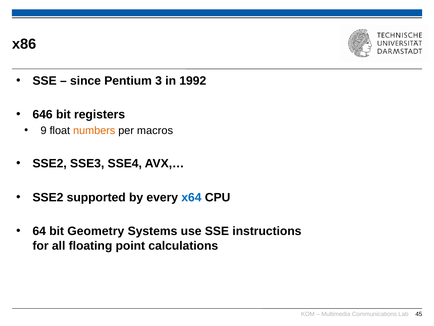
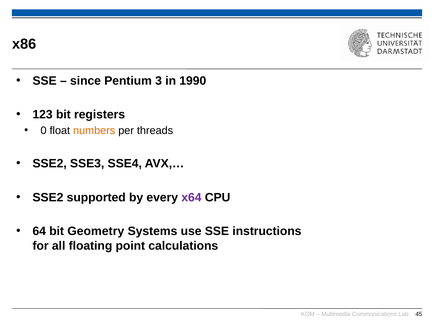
1992: 1992 -> 1990 (193, 81)
646: 646 -> 123 (43, 114)
9: 9 -> 0 (44, 130)
macros: macros -> threads (155, 130)
x64 colour: blue -> purple (191, 197)
